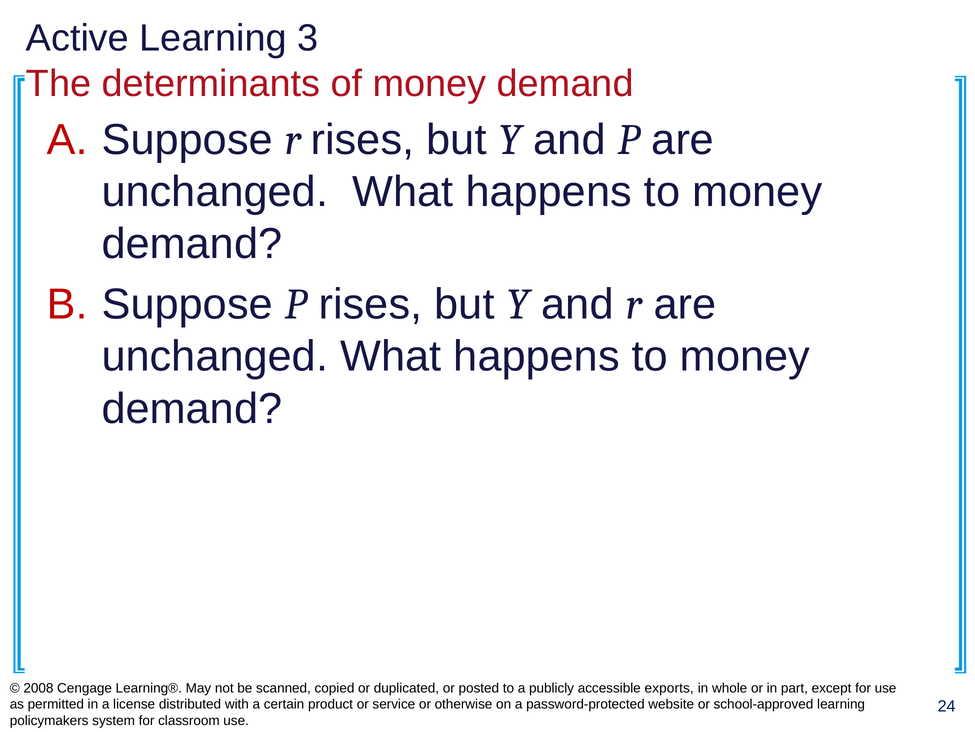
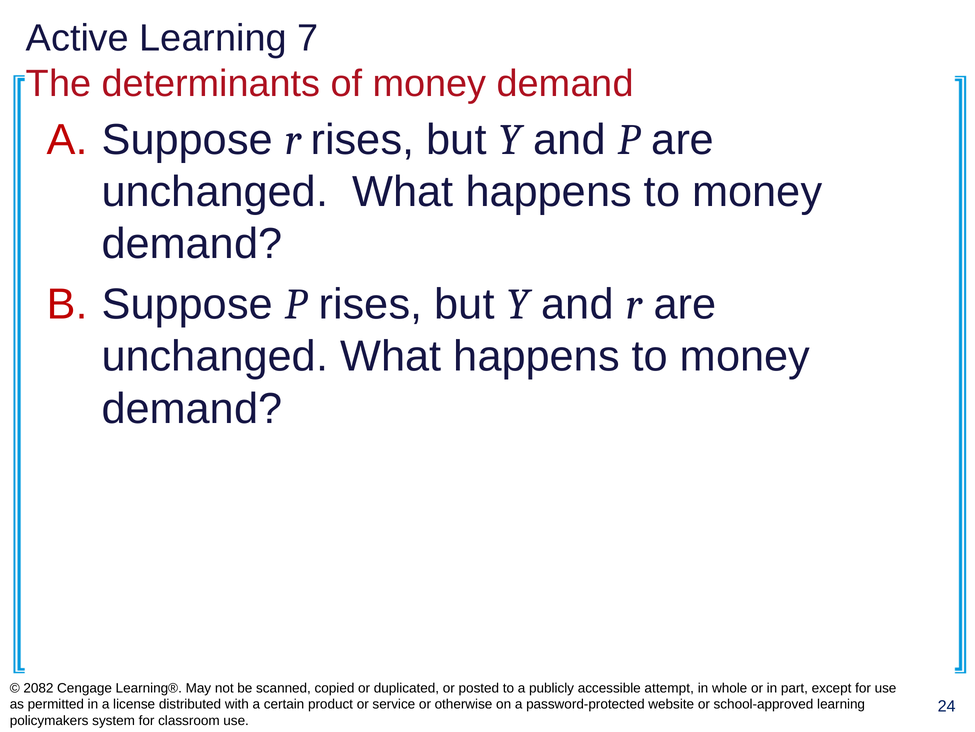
3: 3 -> 7 (308, 38)
2008: 2008 -> 2082 (38, 687)
exports: exports -> attempt (669, 687)
